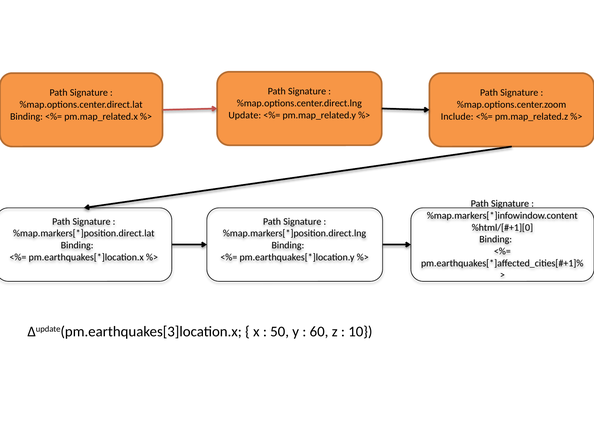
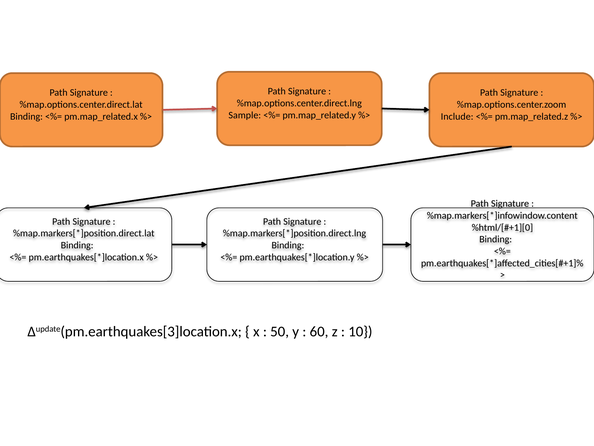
Update: Update -> Sample (245, 115)
